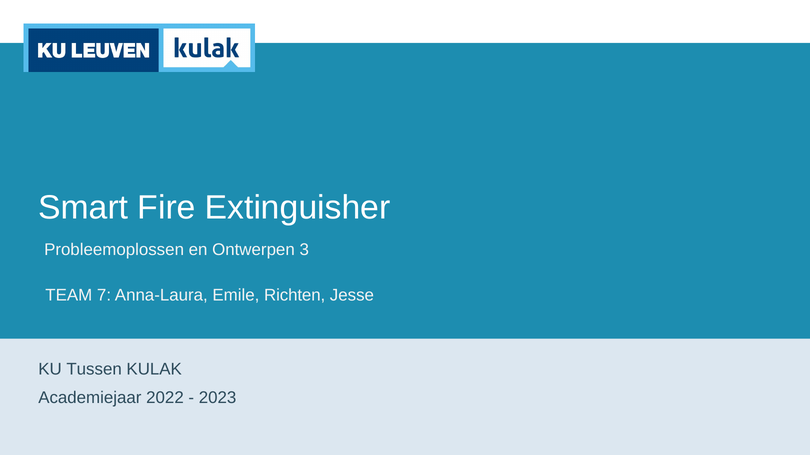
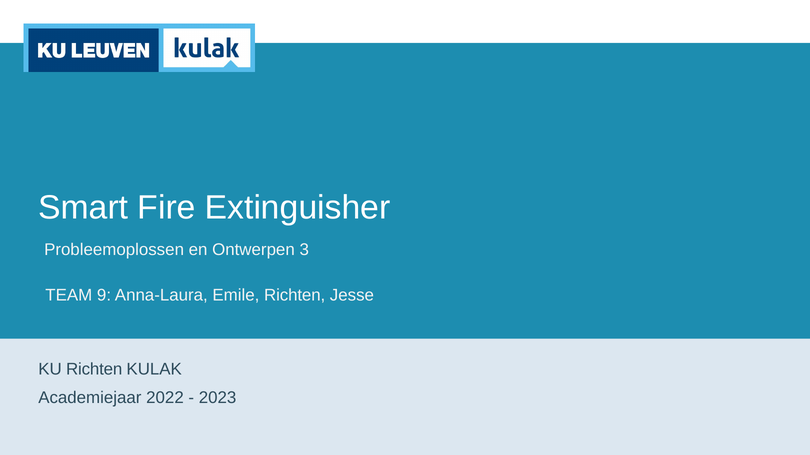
7: 7 -> 9 (104, 296)
KU Tussen: Tussen -> Richten (94, 370)
